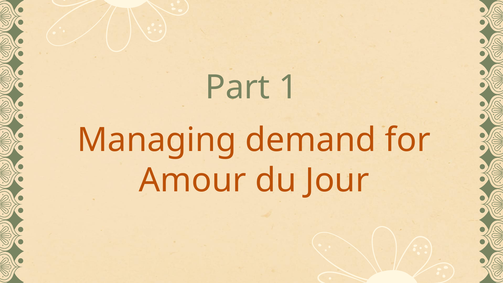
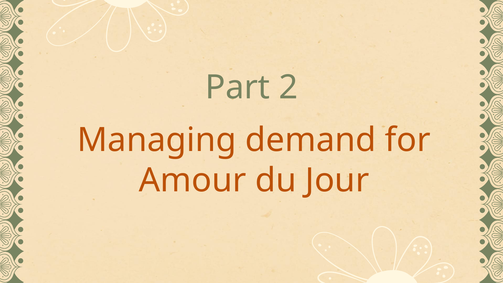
1: 1 -> 2 (288, 87)
